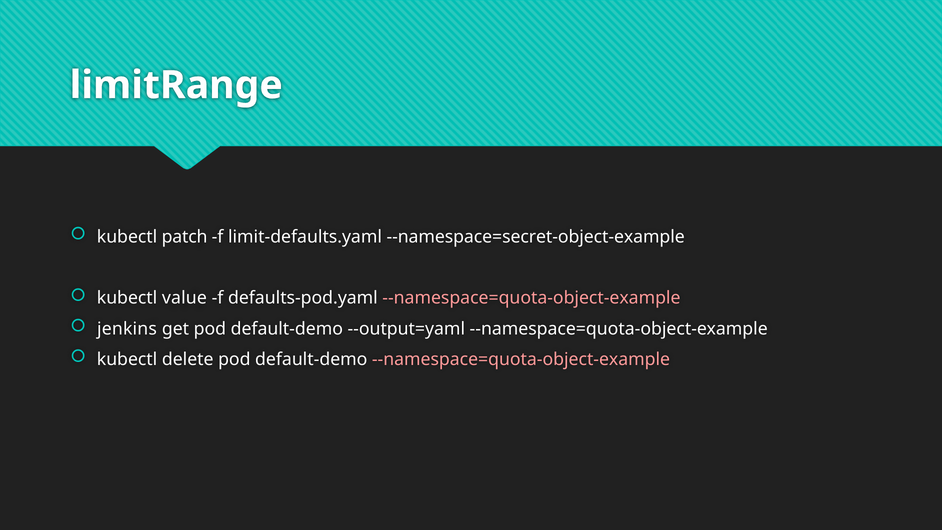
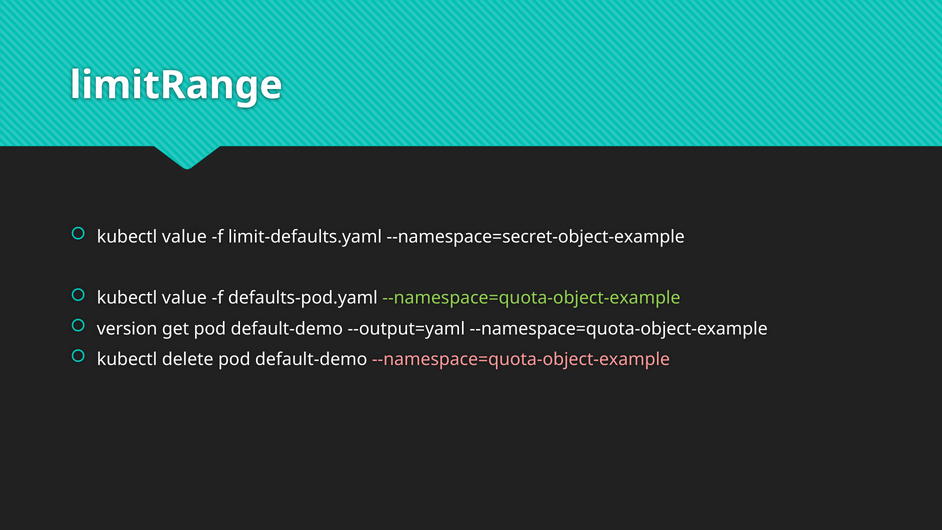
patch: patch -> value (184, 237)
--namespace=quota-object-example colour: pink -> light green (531, 298)
jenkins: jenkins -> version (127, 329)
